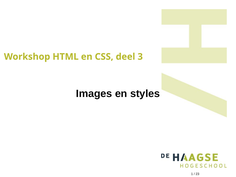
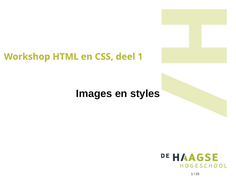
deel 3: 3 -> 1 (140, 57)
